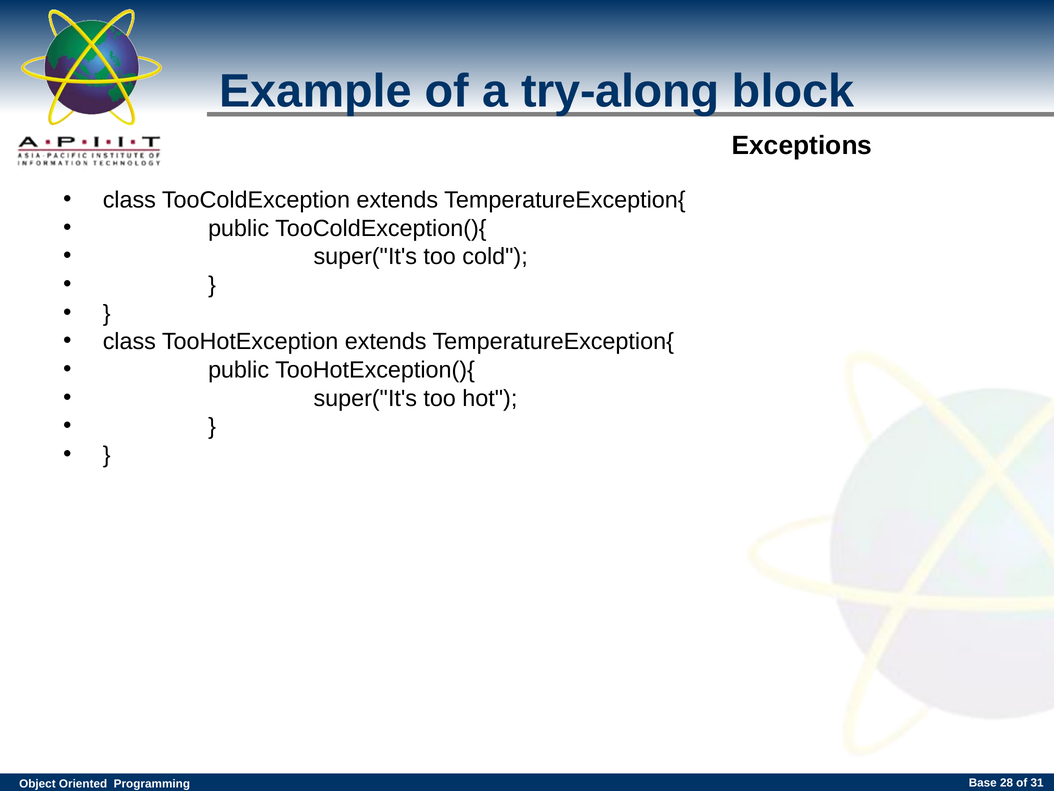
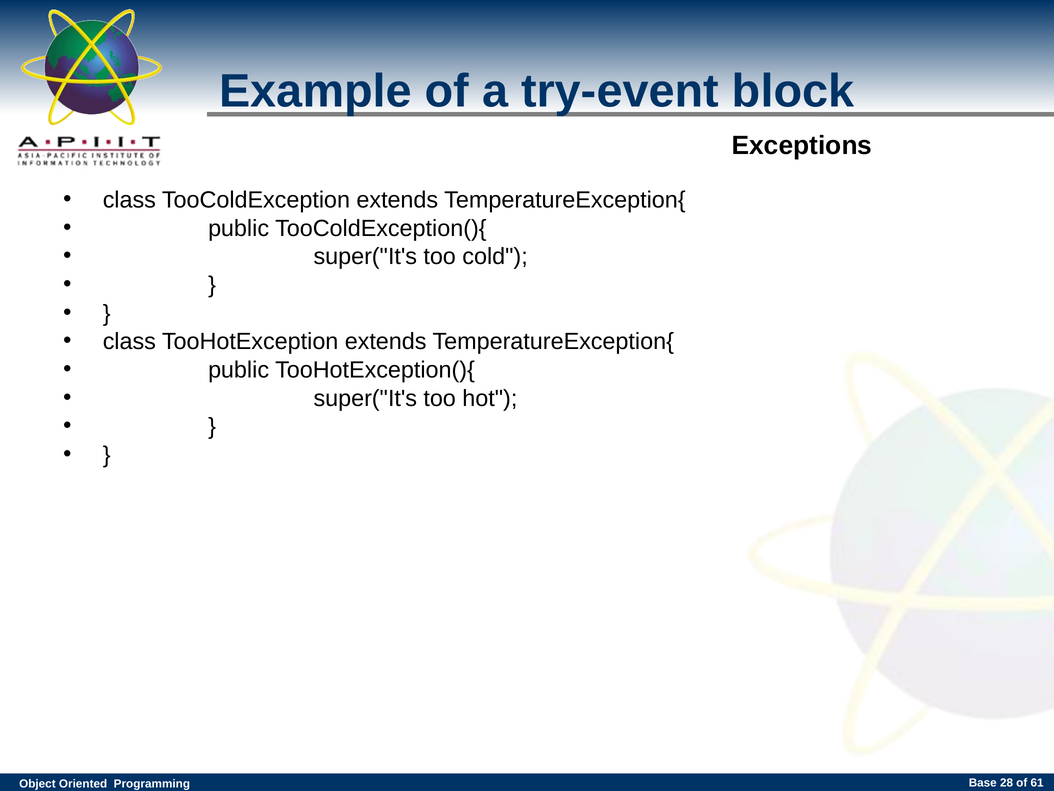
try-along: try-along -> try-event (620, 91)
31: 31 -> 61 (1037, 782)
